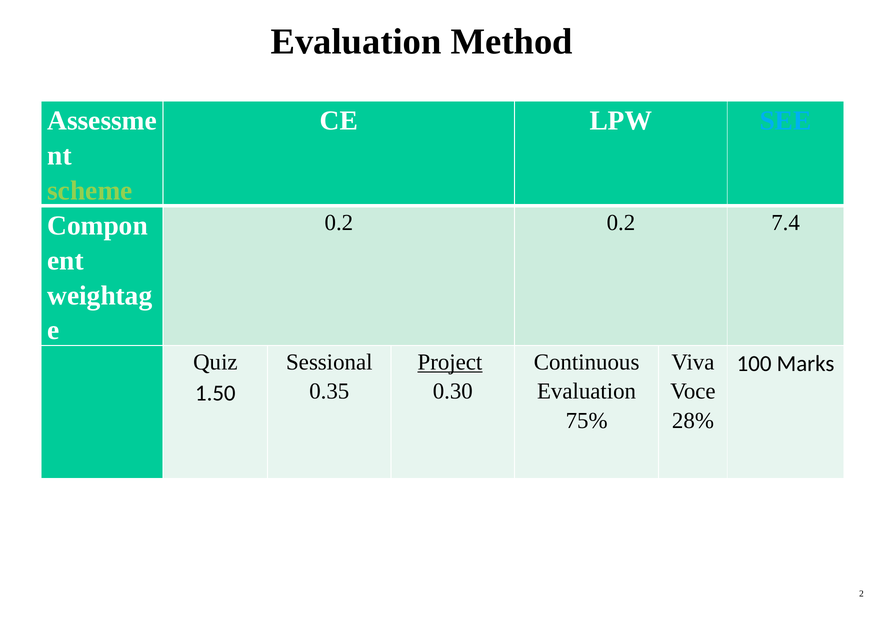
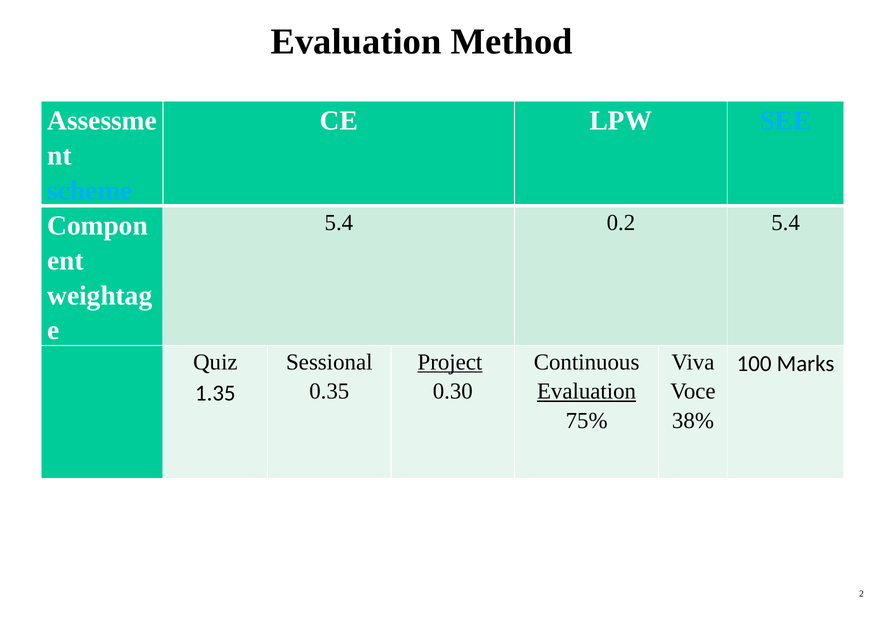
scheme colour: light green -> light blue (90, 191)
0.2: 0.2 -> 5.4 (339, 222)
0.2 7.4: 7.4 -> 5.4 (786, 222)
Evaluation underline: none -> present (587, 391)
1.50: 1.50 -> 1.35 (215, 393)
28%: 28% -> 38% (693, 420)
